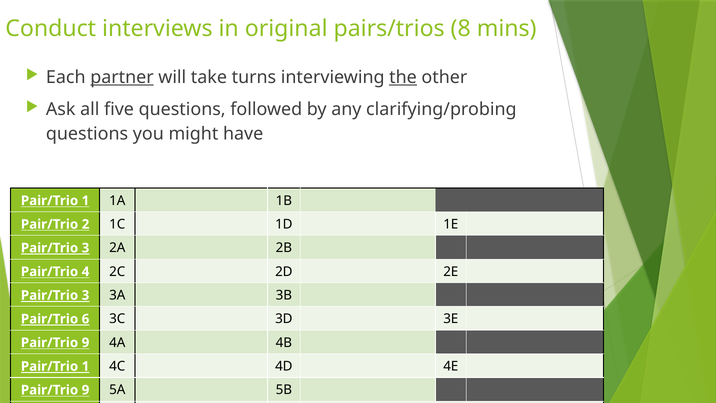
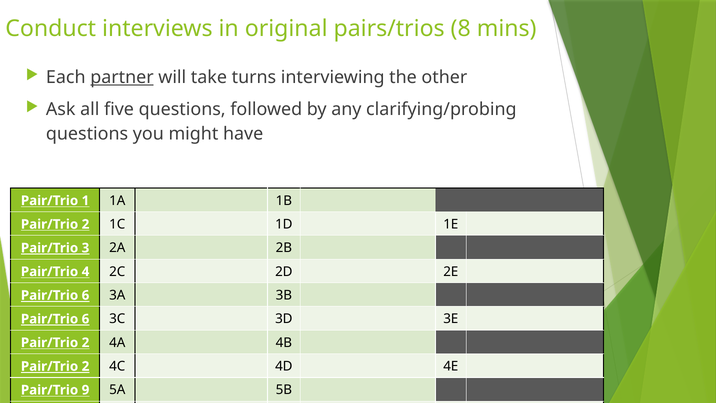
the underline: present -> none (403, 77)
3: 3 -> 6 (85, 295)
9: 9 -> 2 (85, 342)
1: 1 -> 2 (85, 366)
